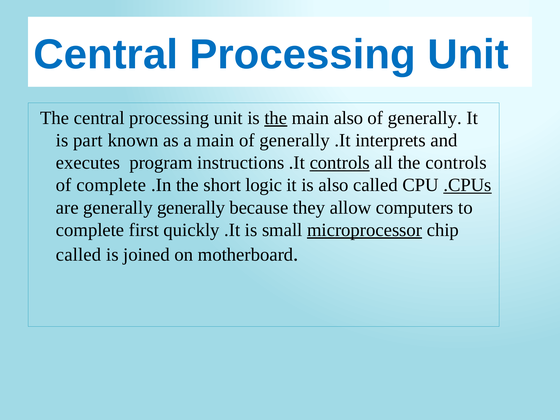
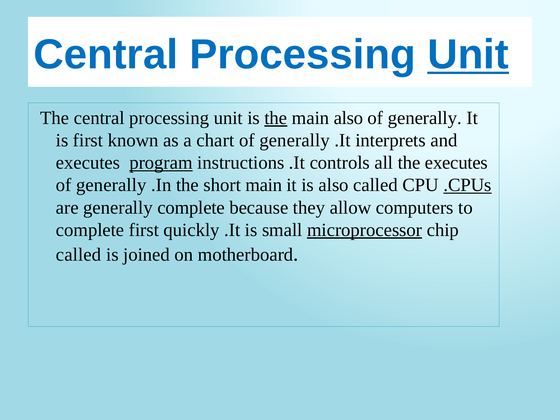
Unit underline: none -> present (468, 55)
is part: part -> first (88, 140)
a main: main -> chart (215, 140)
program underline: none -> present (161, 163)
controls underline: present -> none (340, 163)
the controls: controls -> executes (456, 163)
complete: complete -> generally (111, 185)
short logic: logic -> main (264, 185)
generally generally: generally -> complete (191, 208)
